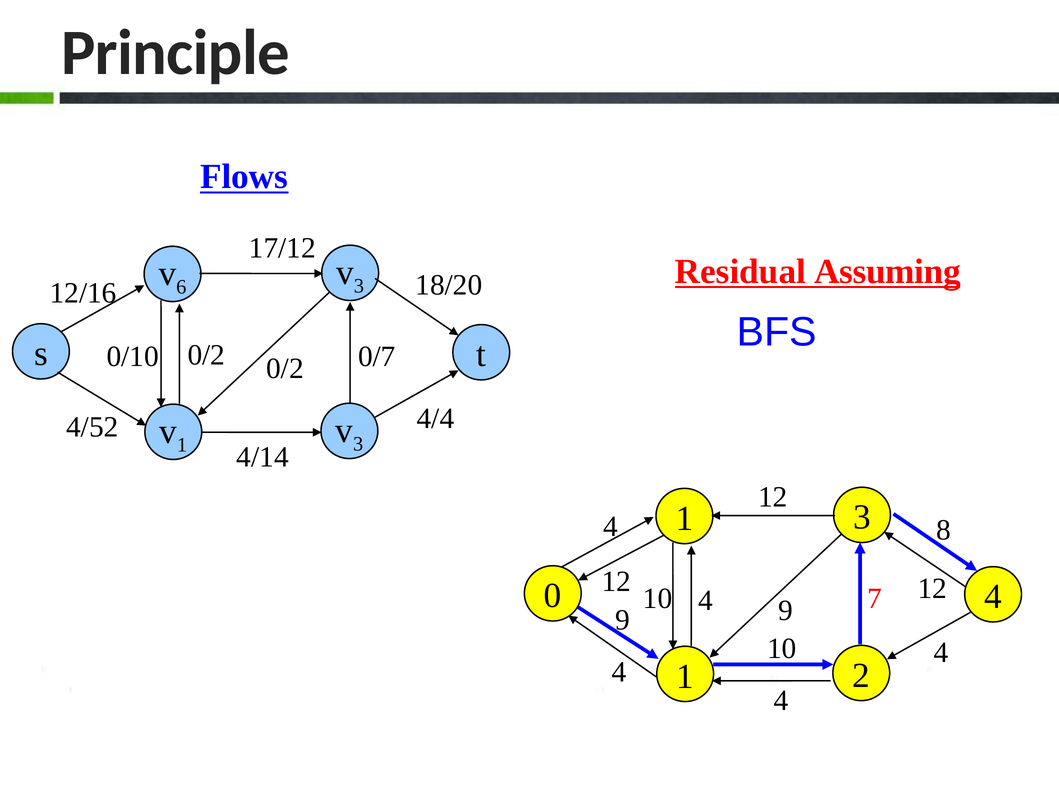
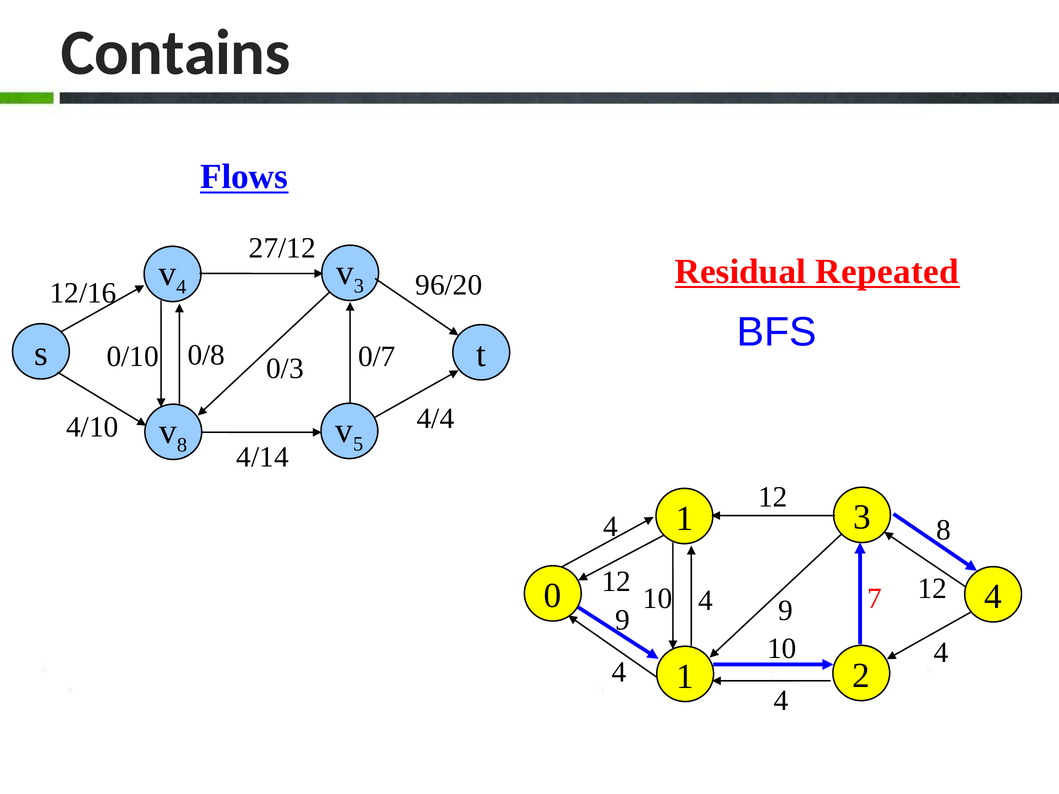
Principle: Principle -> Contains (175, 53)
17/12: 17/12 -> 27/12 (282, 248)
Assuming: Assuming -> Repeated (887, 272)
6: 6 -> 4 (181, 287)
18/20: 18/20 -> 96/20 (449, 285)
0/10 0/2: 0/2 -> 0/8 (206, 355)
0/2: 0/2 -> 0/3 (285, 369)
4/52: 4/52 -> 4/10 (92, 427)
3: 3 -> 5 (358, 444)
1: 1 -> 8 (182, 445)
